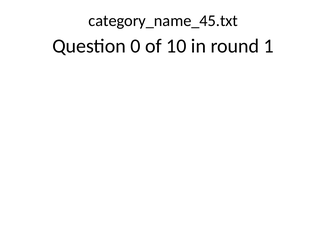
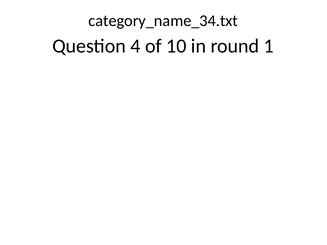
category_name_45.txt: category_name_45.txt -> category_name_34.txt (163, 21)
0: 0 -> 4 (135, 46)
